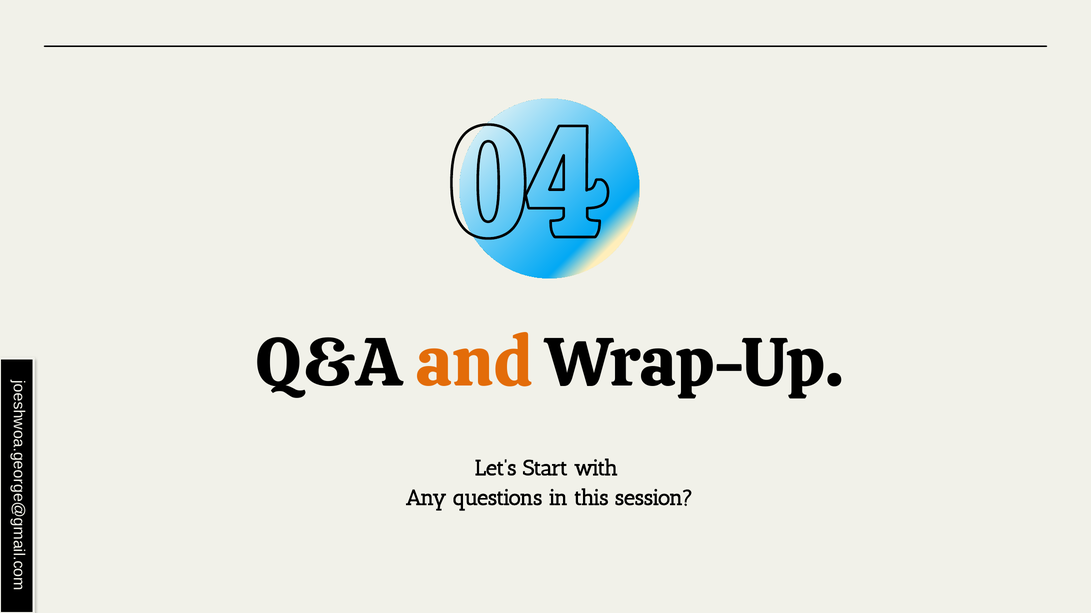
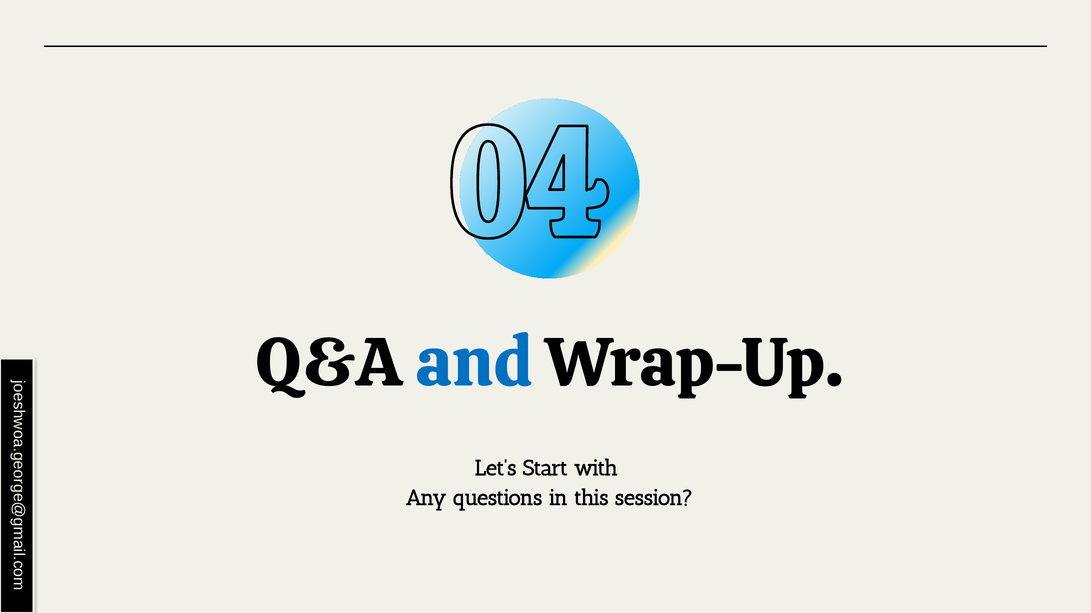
and colour: orange -> blue (474, 364)
